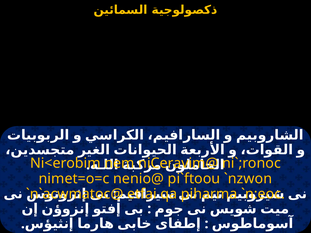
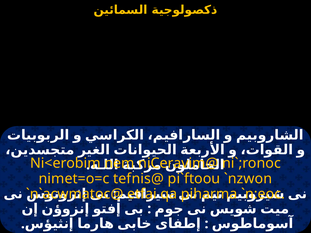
nenio@: nenio@ -> tefnis@ (139, 179)
